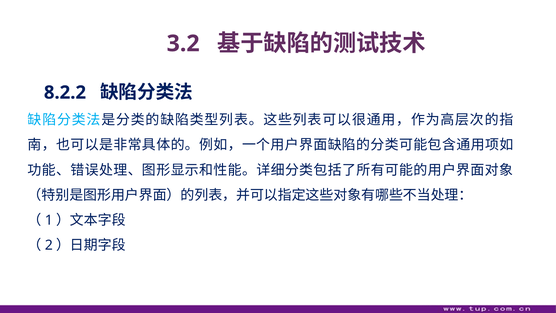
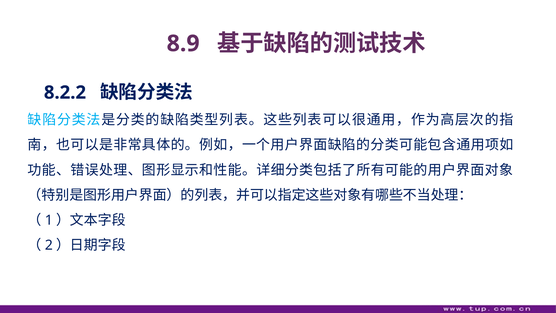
3.2: 3.2 -> 8.9 (183, 44)
